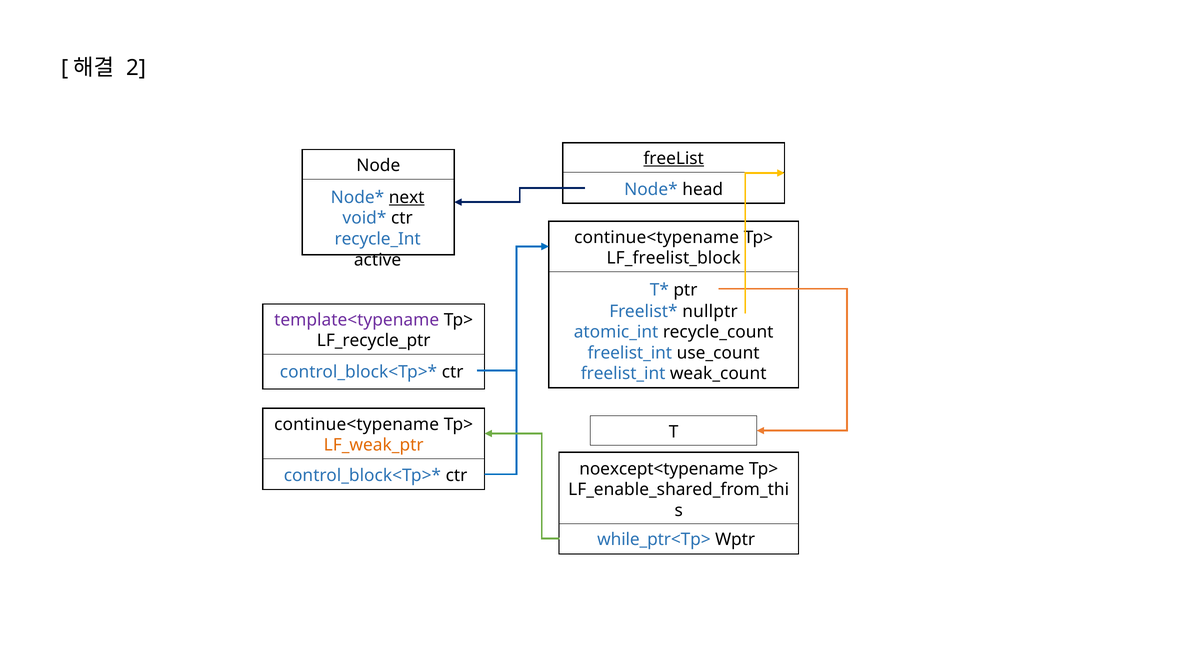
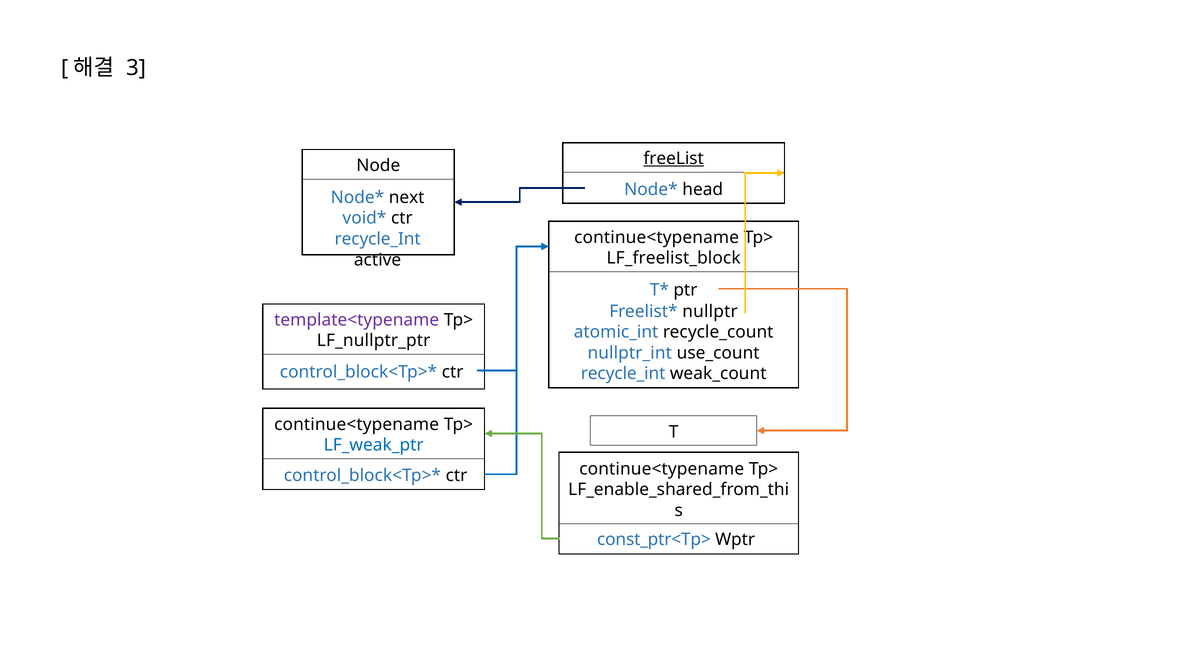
2: 2 -> 3 (136, 68)
next underline: present -> none (407, 197)
LF_recycle_ptr: LF_recycle_ptr -> LF_nullptr_ptr (374, 341)
freelist_int: freelist_int -> nullptr_int (630, 353)
freelist_int: freelist_int -> recycle_int (623, 374)
LF_weak_ptr colour: orange -> blue (374, 445)
noexcept<typename: noexcept<typename -> continue<typename (662, 469)
while_ptr<Tp>: while_ptr<Tp> -> const_ptr<Tp> (654, 539)
